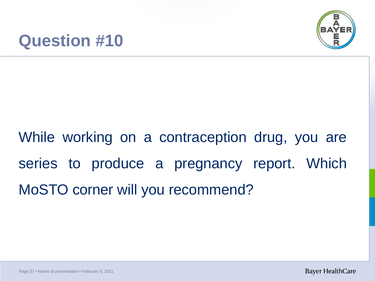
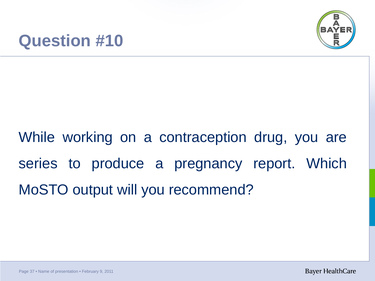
corner: corner -> output (93, 190)
